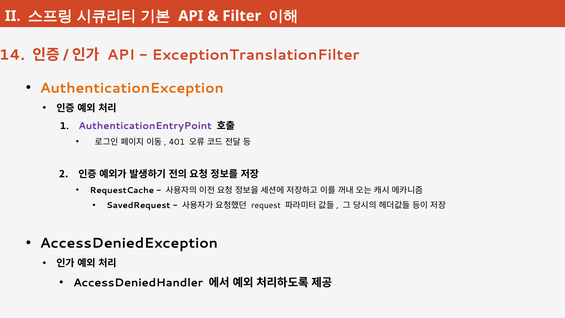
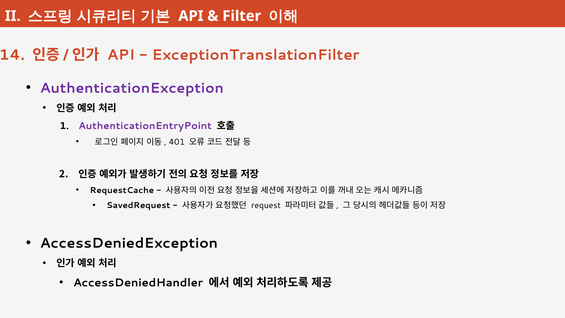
AuthenticationException colour: orange -> purple (132, 88)
